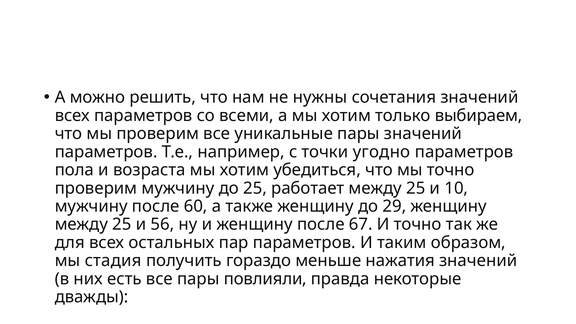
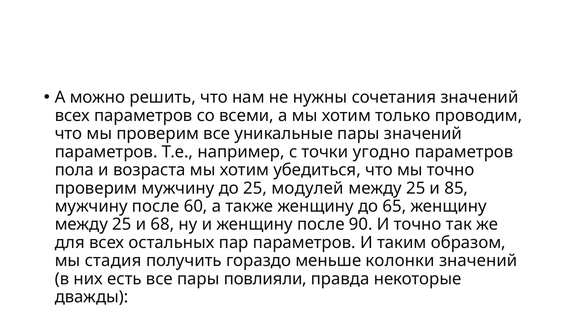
выбираем: выбираем -> проводим (478, 116)
работает: работает -> модулей (308, 188)
10: 10 -> 85 (456, 188)
29: 29 -> 65 (394, 206)
56: 56 -> 68 (162, 224)
67: 67 -> 90 (361, 224)
нажатия: нажатия -> колонки (400, 261)
